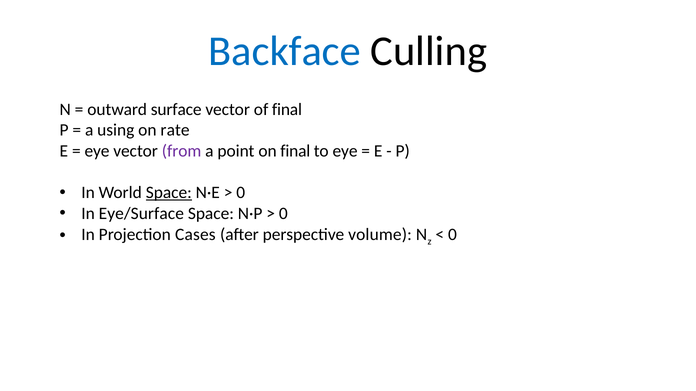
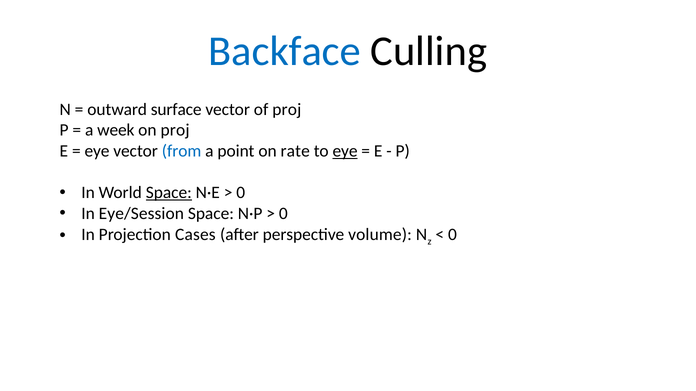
of final: final -> proj (287, 109)
using: using -> week (116, 130)
on rate: rate -> proj (175, 130)
from colour: purple -> blue (182, 151)
on final: final -> rate (295, 151)
eye underline: none -> present (345, 151)
Eye/Surface: Eye/Surface -> Eye/Session (141, 214)
